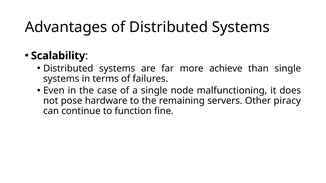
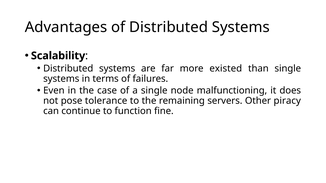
achieve: achieve -> existed (226, 69)
hardware: hardware -> tolerance (106, 101)
